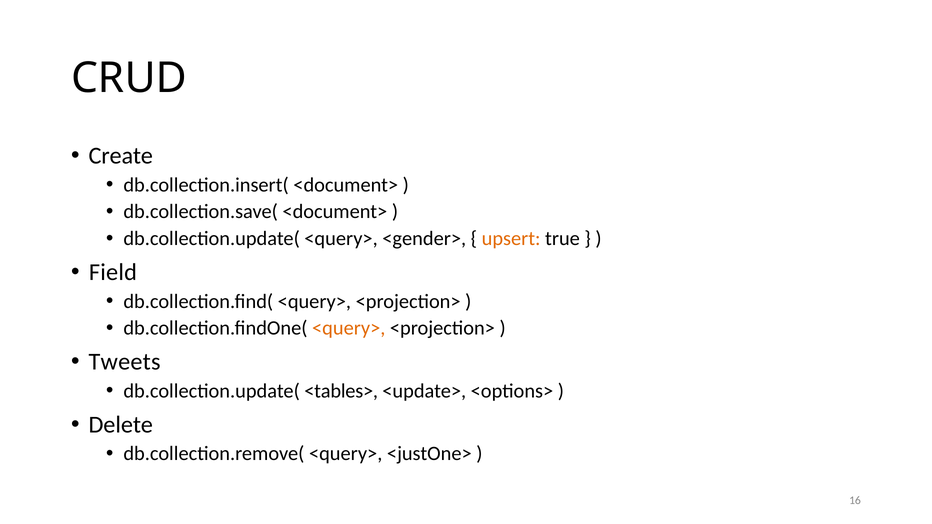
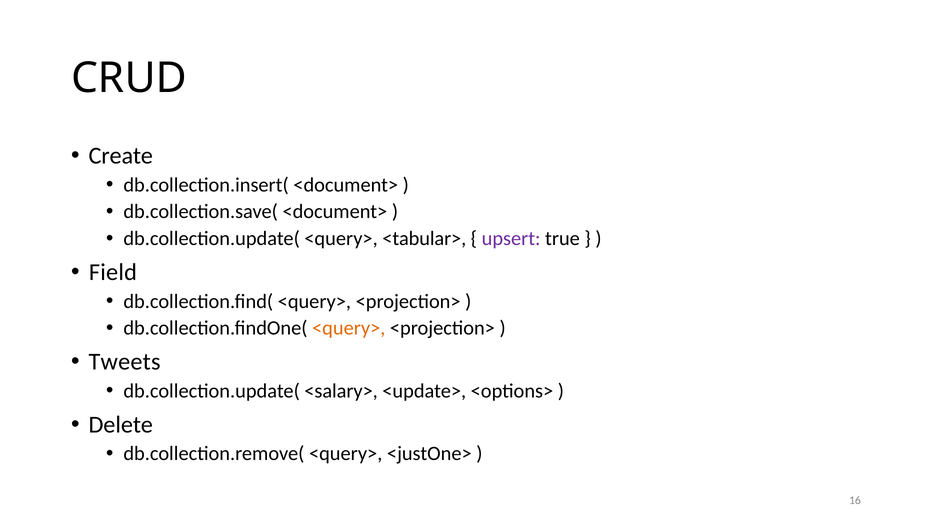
<gender>: <gender> -> <tabular> (424, 239)
upsert colour: orange -> purple (511, 239)
<tables>: <tables> -> <salary> (341, 391)
